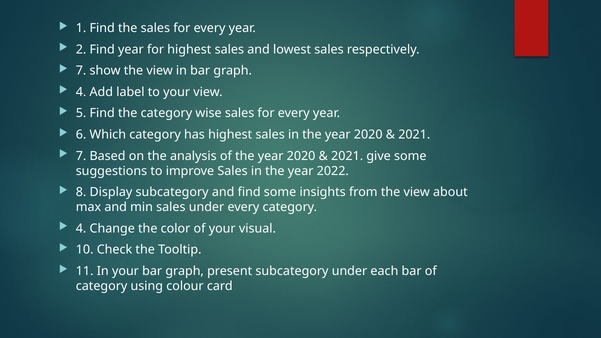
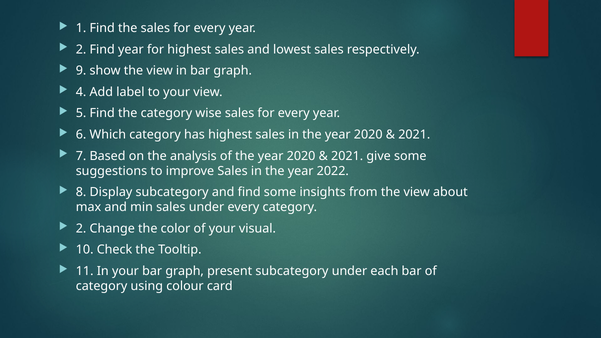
7: 7 -> 9 (81, 71)
4: 4 -> 2 (81, 229)
